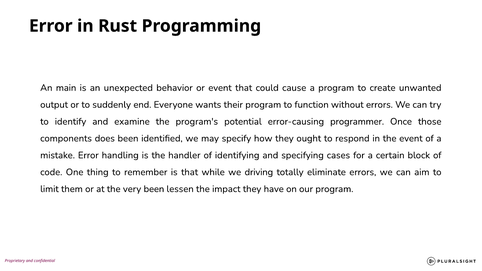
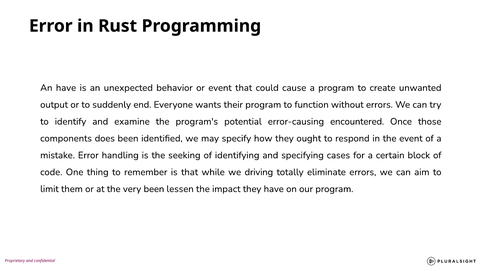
An main: main -> have (66, 88)
programmer: programmer -> encountered (357, 122)
handler: handler -> seeking (184, 155)
